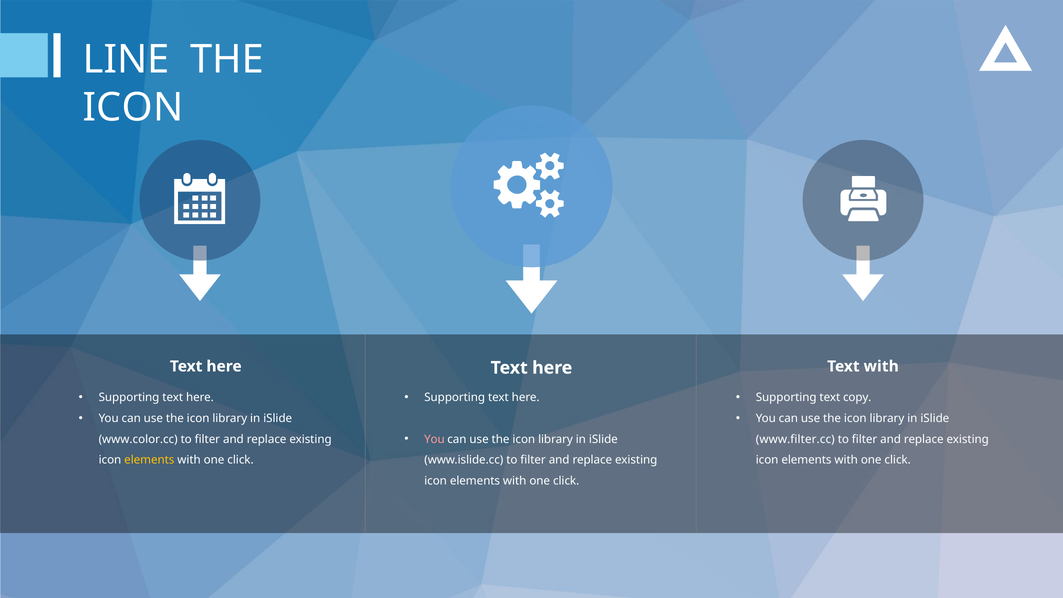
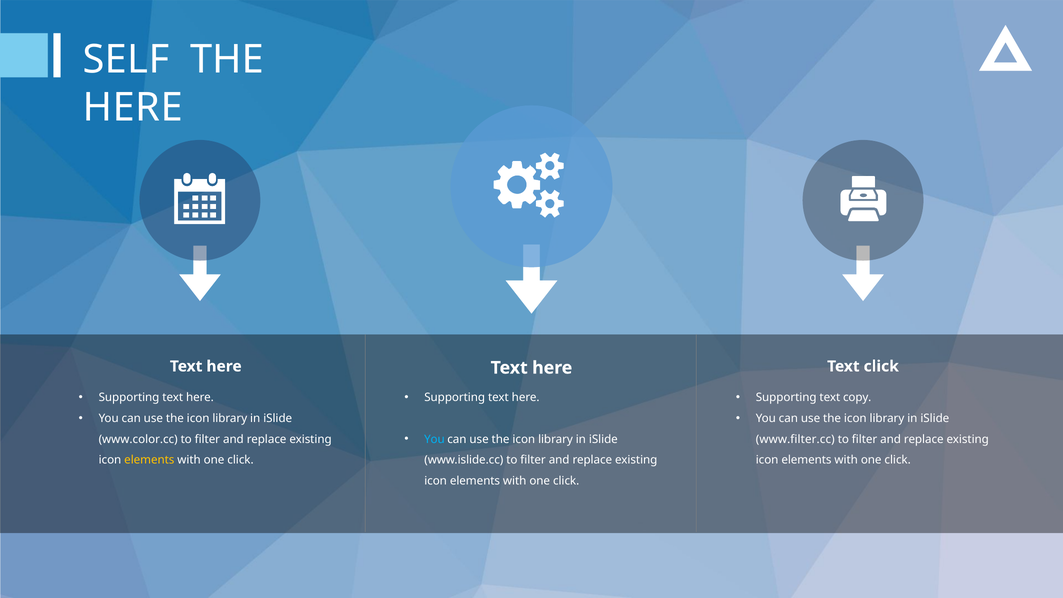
LINE: LINE -> SELF (126, 60)
ICON: ICON -> HERE (133, 108)
Text with: with -> click (881, 366)
You colour: pink -> light blue (434, 439)
